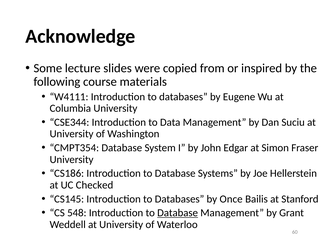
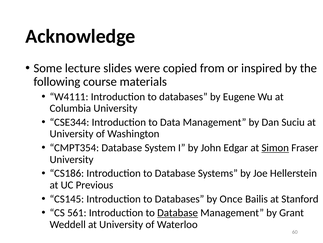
Simon underline: none -> present (275, 147)
Checked: Checked -> Previous (95, 184)
548: 548 -> 561 (77, 212)
